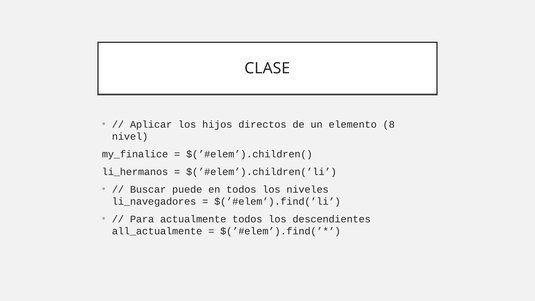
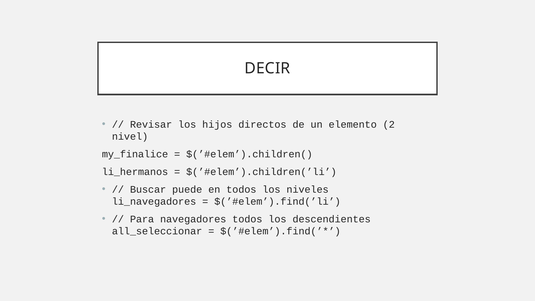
CLASE: CLASE -> DECIR (267, 68)
Aplicar: Aplicar -> Revisar (151, 124)
8: 8 -> 2 (389, 124)
actualmente: actualmente -> navegadores (193, 219)
all_actualmente: all_actualmente -> all_seleccionar (157, 231)
